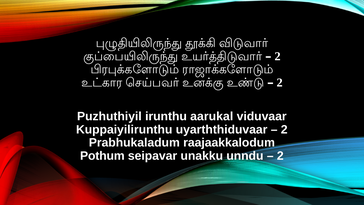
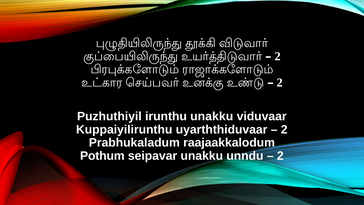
irunthu aarukal: aarukal -> unakku (212, 116)
